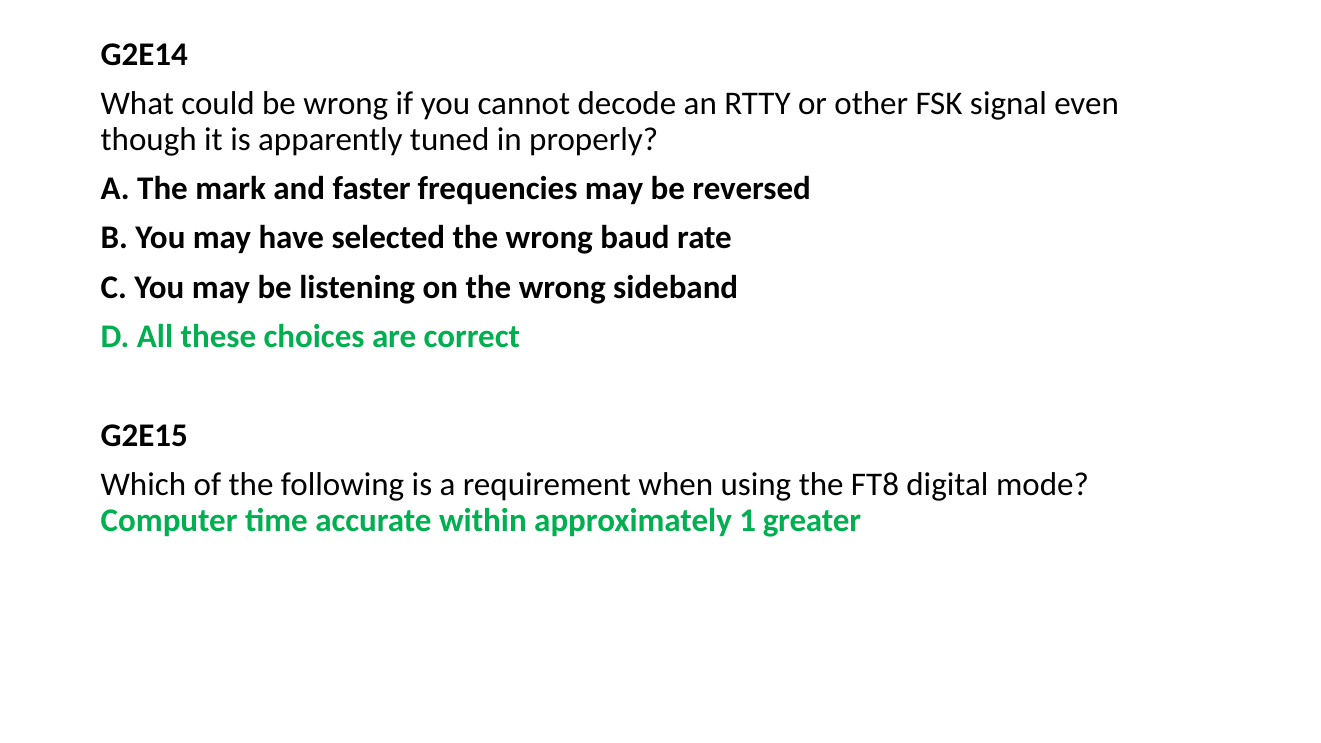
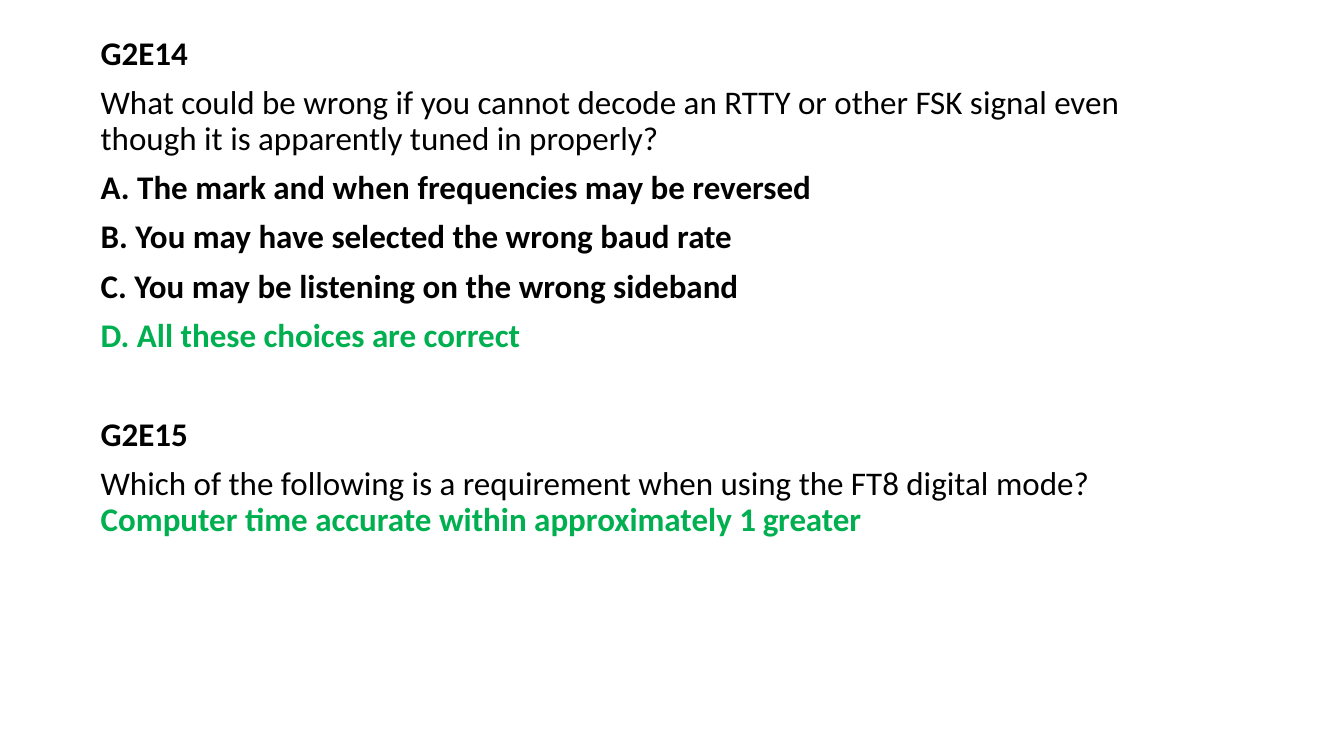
and faster: faster -> when (371, 189)
